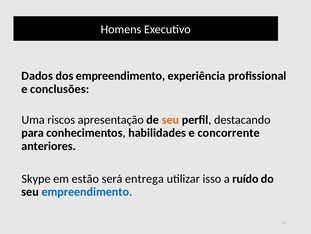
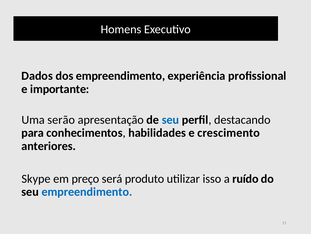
conclusões: conclusões -> importante (60, 89)
riscos: riscos -> serão (61, 119)
seu colour: orange -> blue (170, 119)
concorrente: concorrente -> crescimento (229, 133)
estão: estão -> preço (85, 178)
entrega: entrega -> produto (145, 178)
